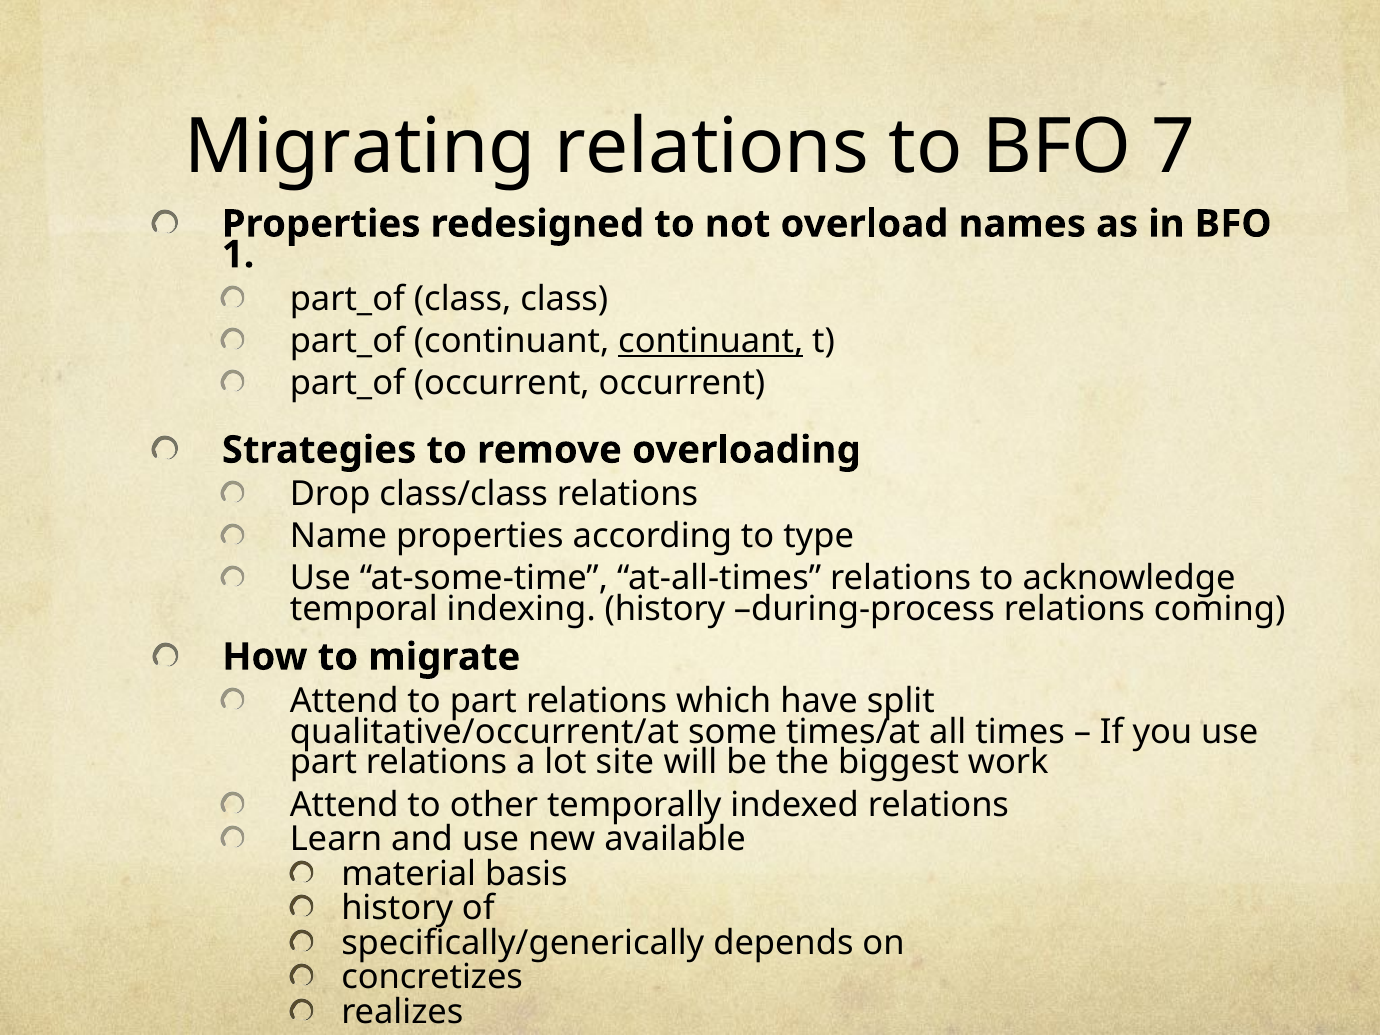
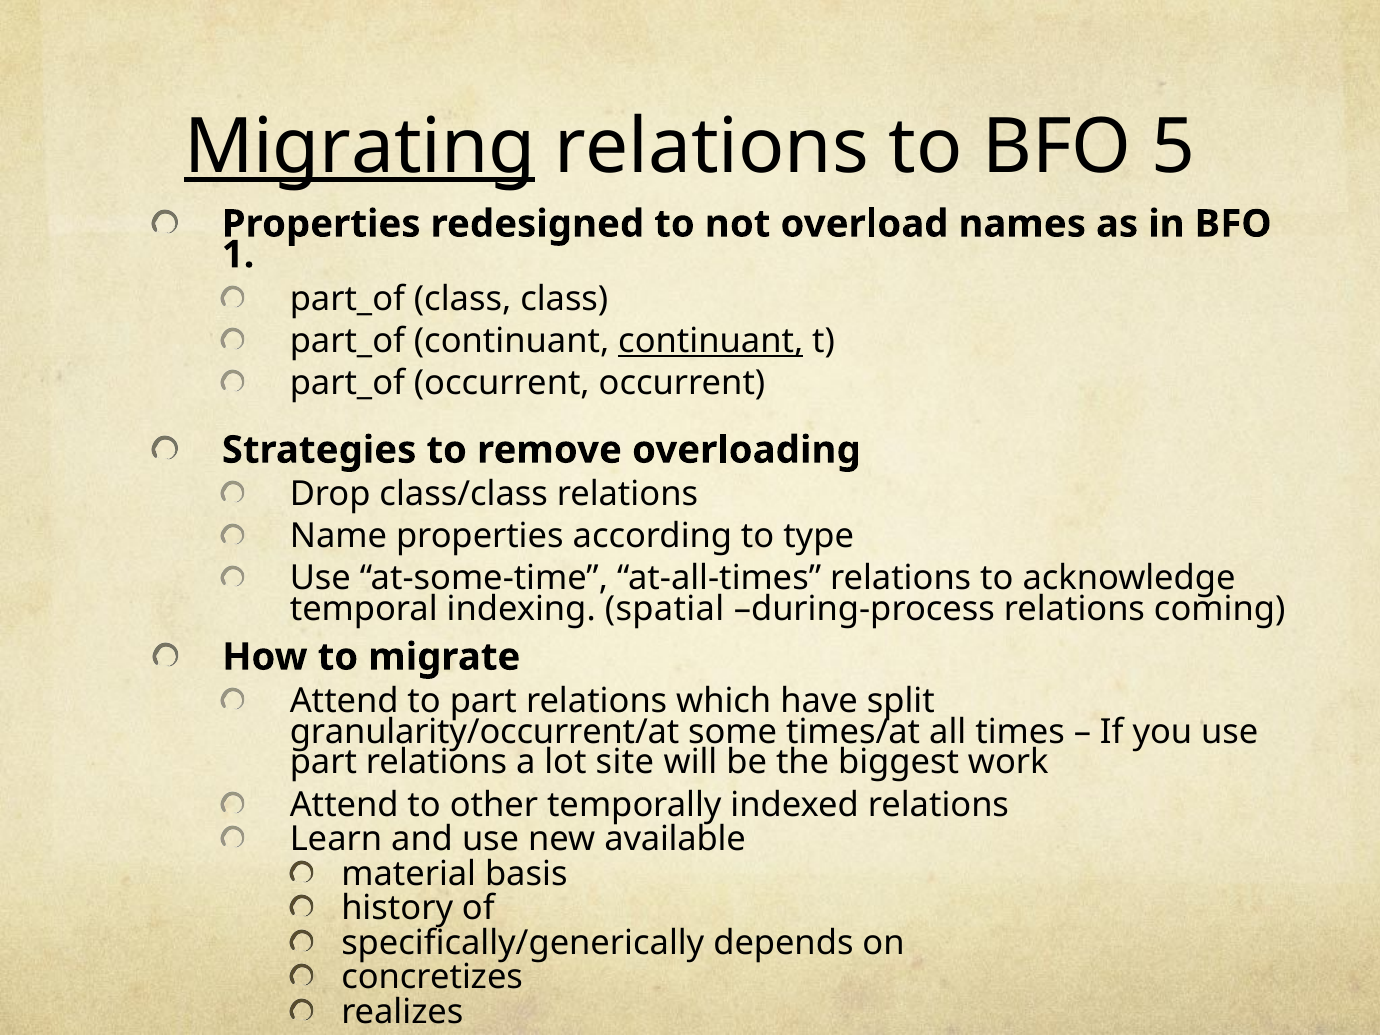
Migrating underline: none -> present (360, 147)
7: 7 -> 5 (1173, 147)
indexing history: history -> spatial (665, 609)
qualitative/occurrent/at: qualitative/occurrent/at -> granularity/occurrent/at (485, 732)
